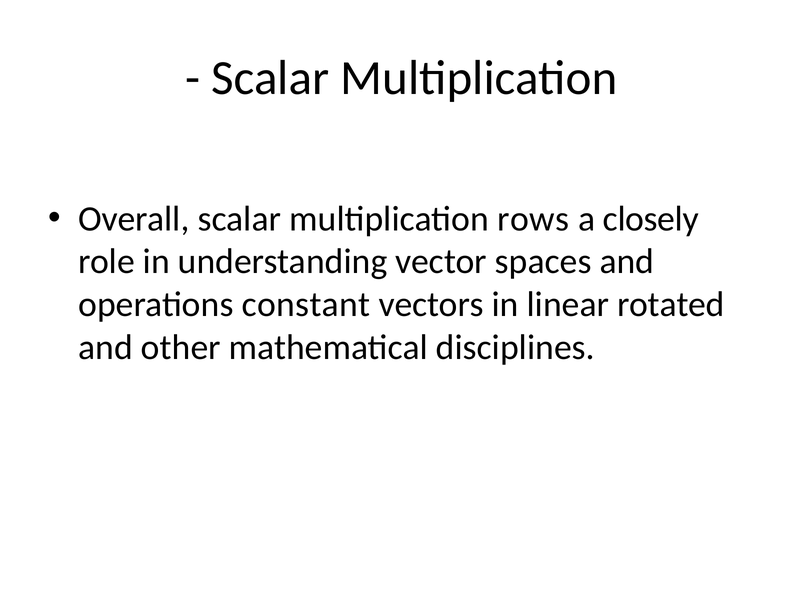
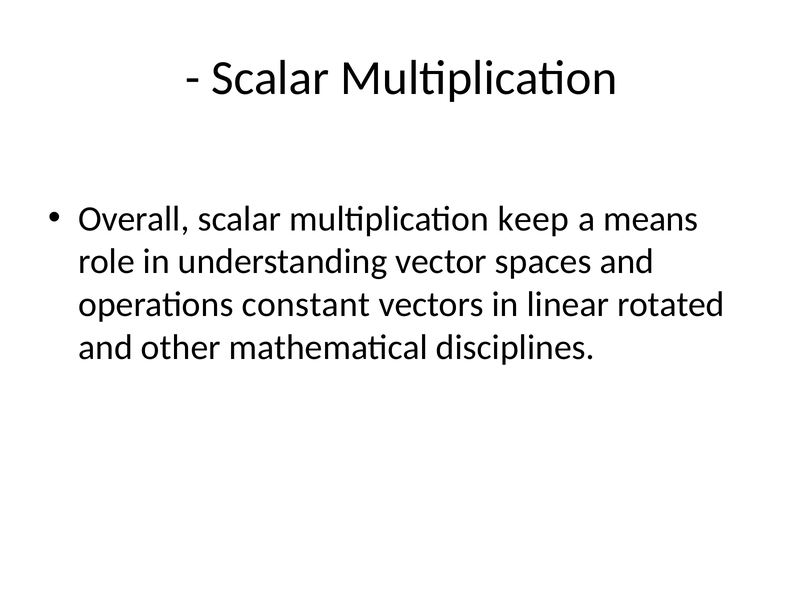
rows: rows -> keep (533, 218)
closely: closely -> means (651, 218)
